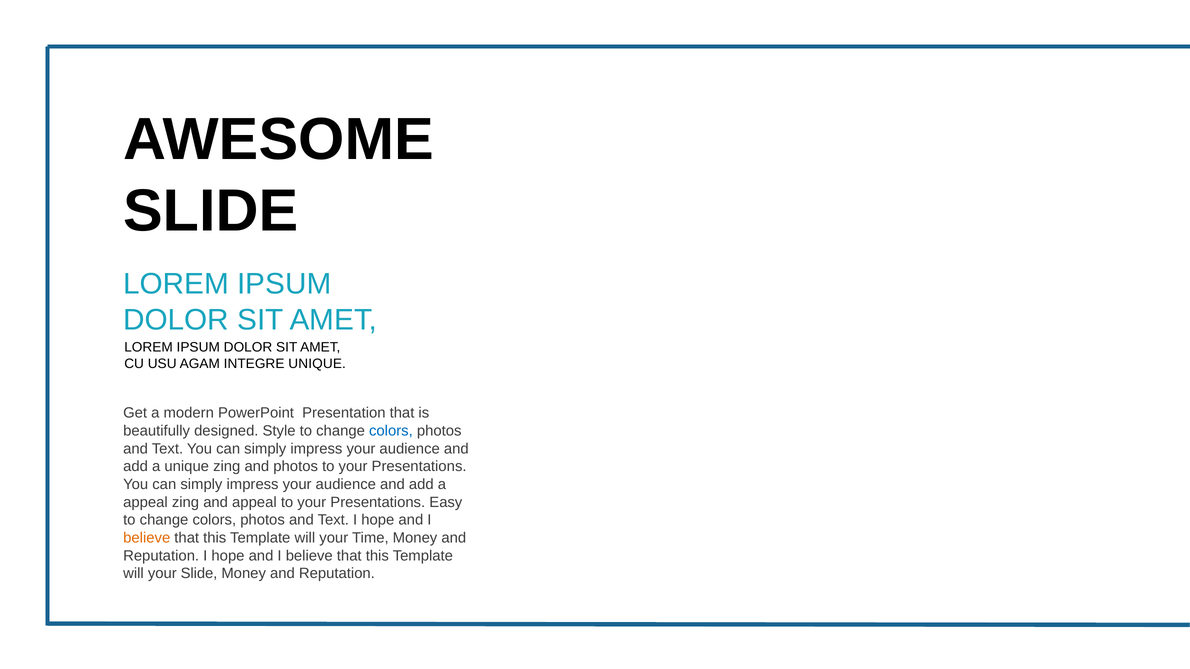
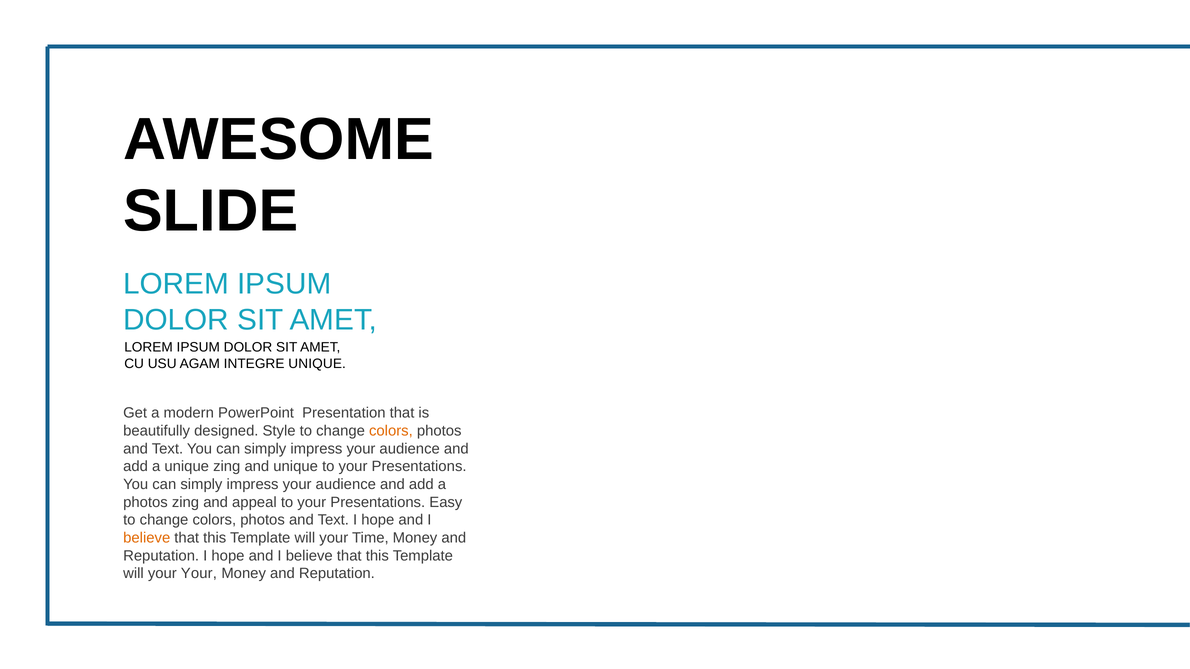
colors colour: blue -> orange (391, 431)
and photos: photos -> unique (296, 467)
appeal: appeal -> photos (145, 502)
your Slide: Slide -> Your (199, 574)
